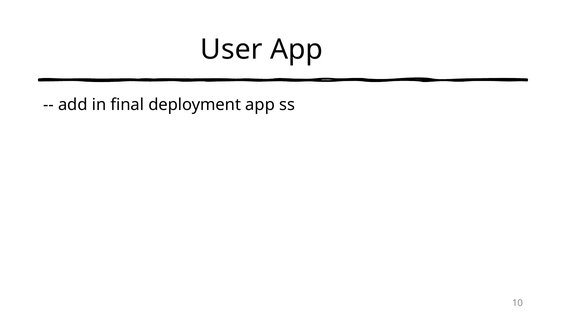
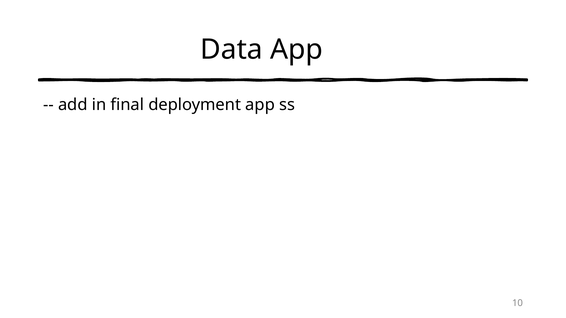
User: User -> Data (232, 50)
